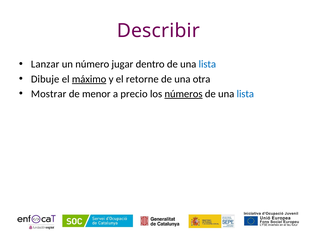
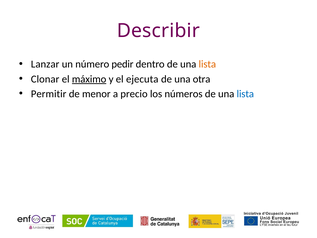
jugar: jugar -> pedir (122, 64)
lista colour: blue -> orange (207, 64)
Dibuje: Dibuje -> Clonar (45, 79)
retorne: retorne -> ejecuta (142, 79)
Mostrar: Mostrar -> Permitir (49, 94)
números underline: present -> none (184, 94)
